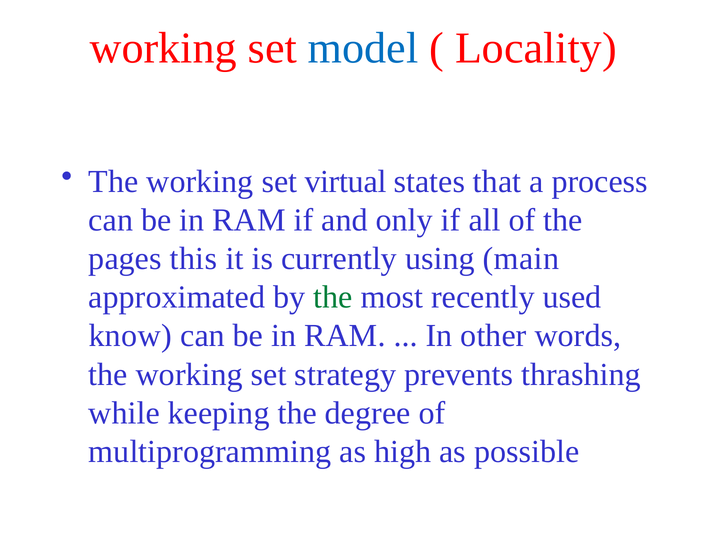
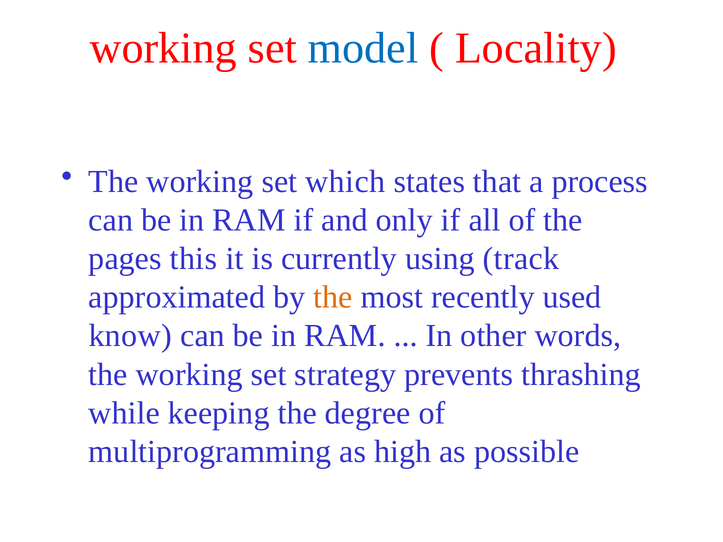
virtual: virtual -> which (345, 182)
main: main -> track (521, 259)
the colour: green -> orange (333, 297)
